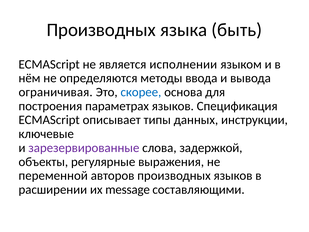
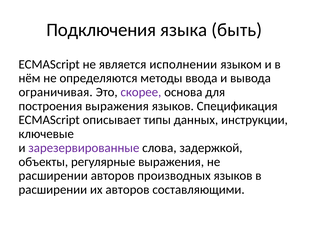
Производных: Производных -> Подключения (101, 30)
скорее colour: blue -> purple (141, 92)
построения параметрах: параметрах -> выражения (117, 106)
переменной: переменной -> расширении (53, 175)
их message: message -> авторов (127, 189)
